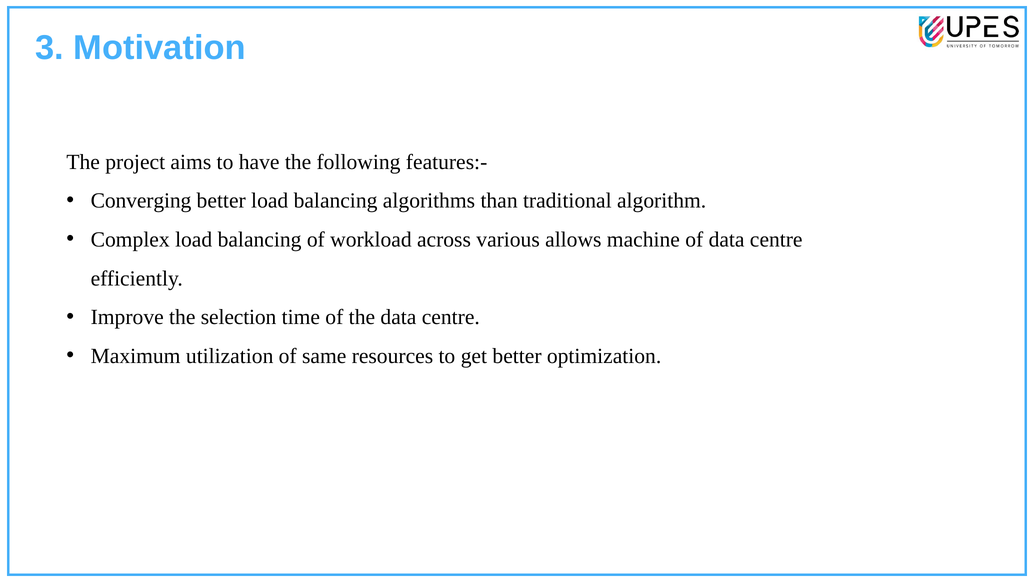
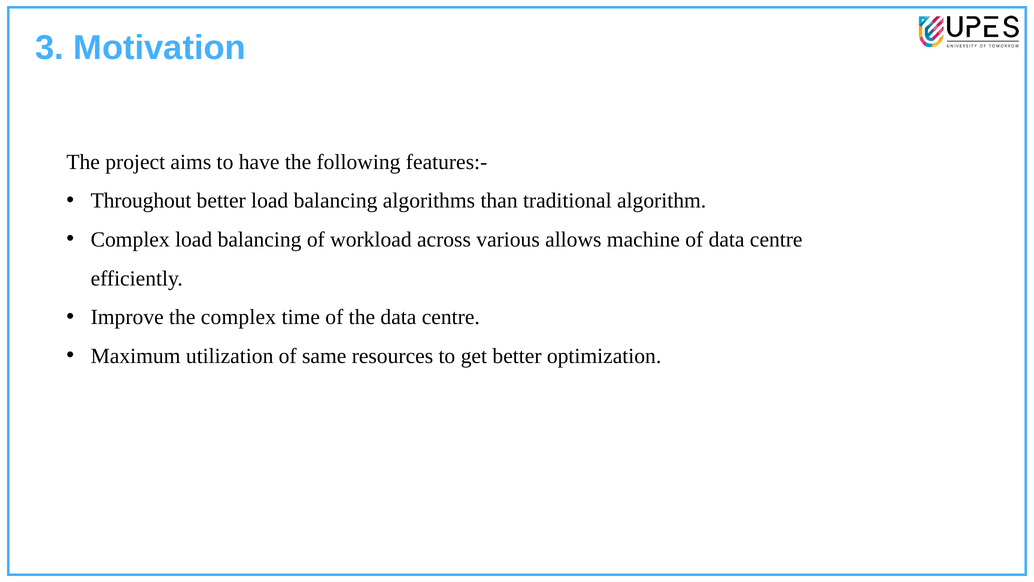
Converging: Converging -> Throughout (141, 201)
the selection: selection -> complex (238, 317)
